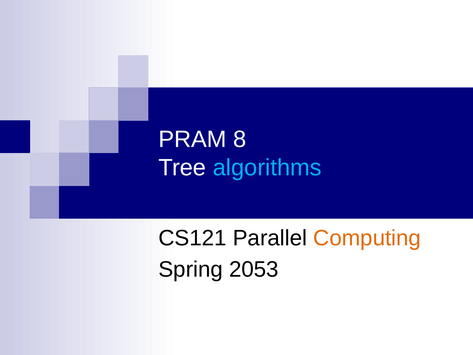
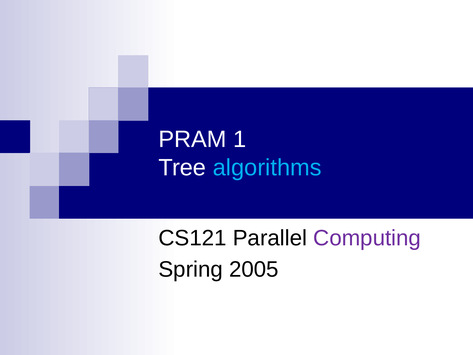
8: 8 -> 1 (240, 139)
Computing colour: orange -> purple (367, 238)
2053: 2053 -> 2005 (254, 269)
